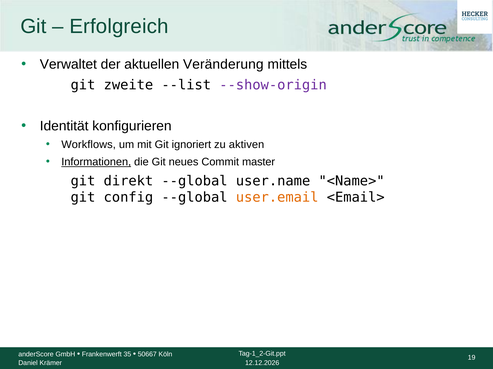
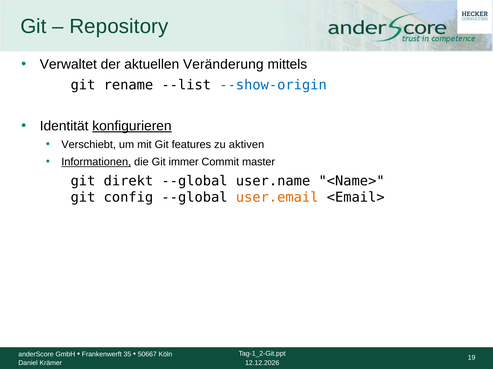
Erfolgreich: Erfolgreich -> Repository (119, 27)
zweite: zweite -> rename (128, 85)
--show-origin colour: purple -> blue (273, 85)
konfigurieren underline: none -> present (132, 126)
Workflows: Workflows -> Verschiebt (89, 145)
ignoriert: ignoriert -> features (191, 145)
neues: neues -> immer (184, 162)
